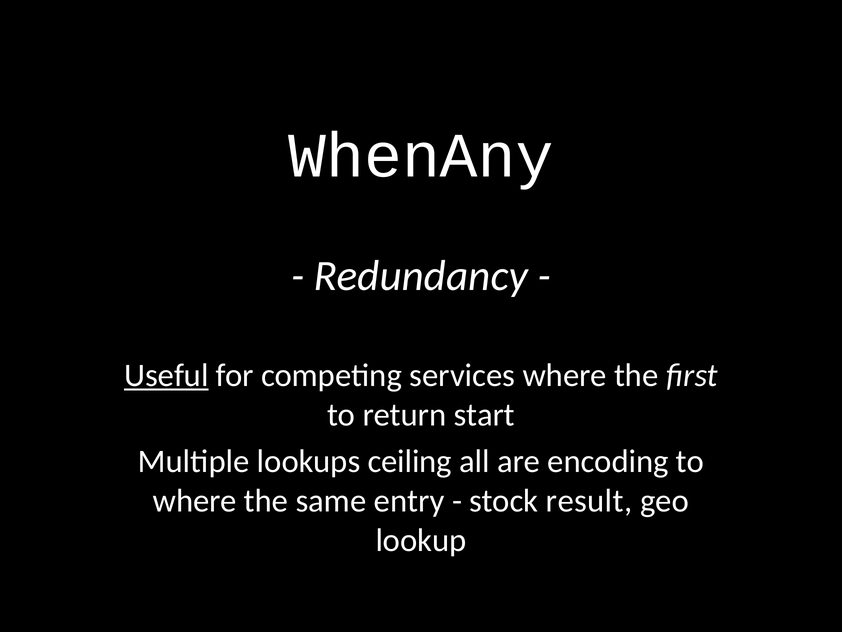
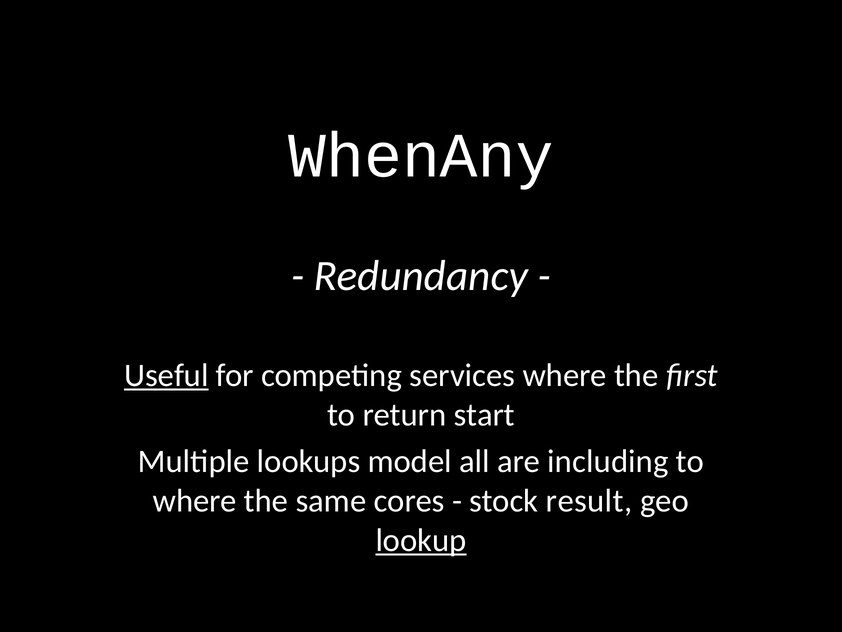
ceiling: ceiling -> model (410, 461)
encoding: encoding -> including (608, 461)
entry: entry -> cores (409, 501)
lookup underline: none -> present (421, 540)
